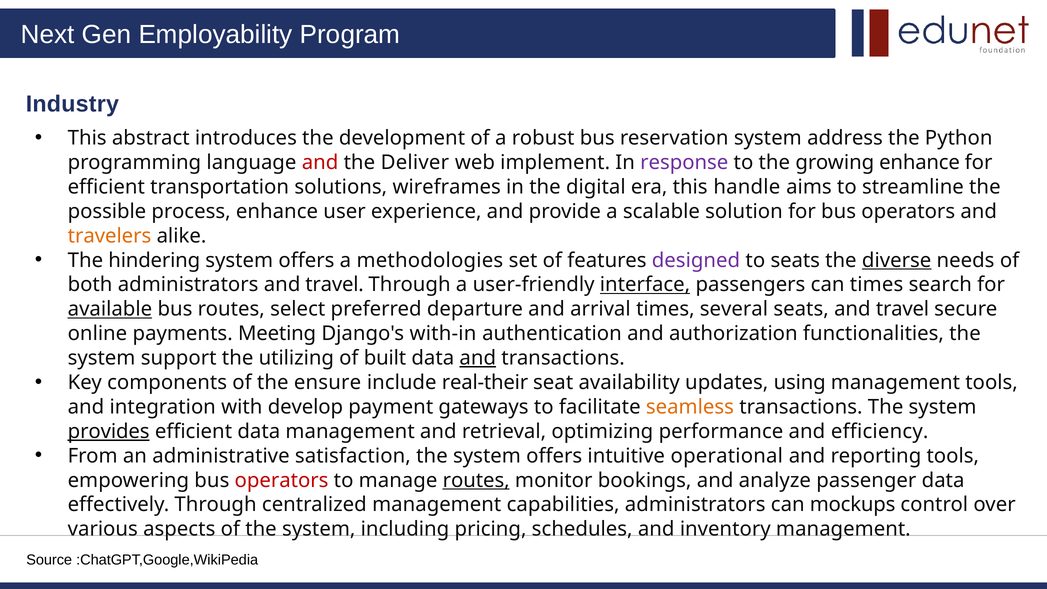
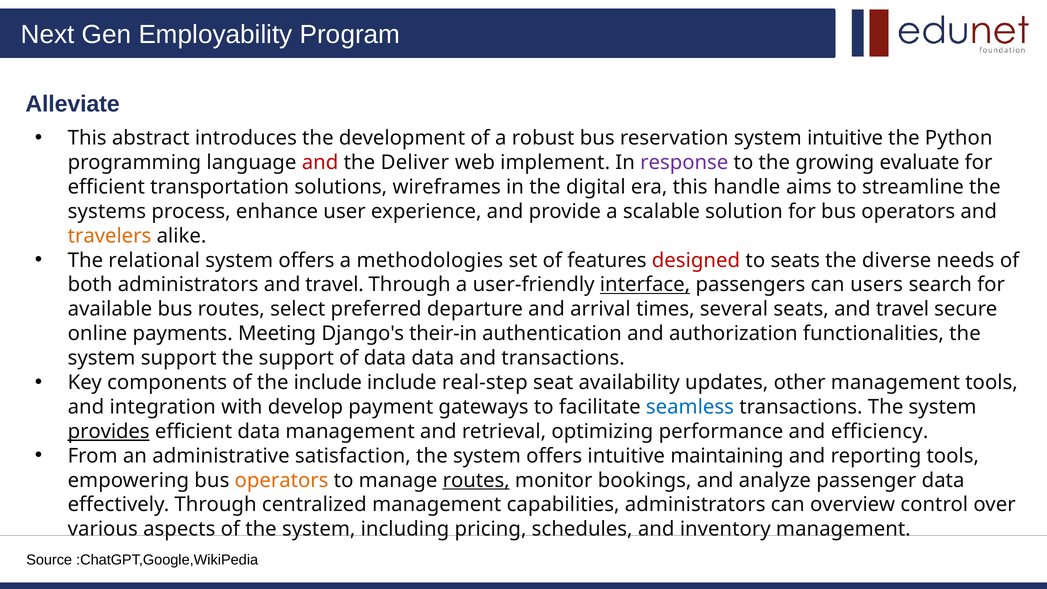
Industry: Industry -> Alleviate (73, 104)
system address: address -> intuitive (845, 138)
growing enhance: enhance -> evaluate (920, 162)
possible: possible -> systems (107, 211)
hindering: hindering -> relational (154, 260)
designed colour: purple -> red (696, 260)
diverse underline: present -> none (897, 260)
can times: times -> users (877, 285)
available underline: present -> none (110, 309)
with-in: with-in -> their-in (443, 334)
the utilizing: utilizing -> support (296, 358)
of built: built -> data (385, 358)
and underline: present -> none (478, 358)
the ensure: ensure -> include (328, 382)
real-their: real-their -> real-step (485, 382)
using: using -> other (800, 382)
seamless colour: orange -> blue (690, 407)
operational: operational -> maintaining (727, 456)
operators colour: red -> orange (282, 480)
mockups: mockups -> overview (853, 505)
